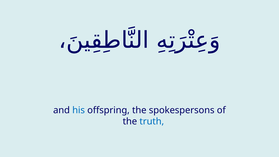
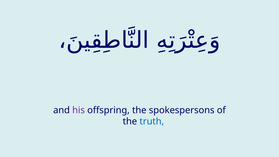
his colour: blue -> purple (79, 110)
